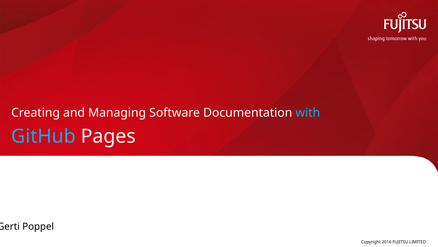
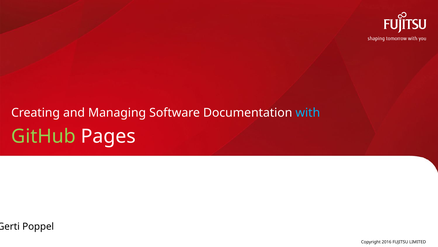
GitHub colour: light blue -> light green (43, 136)
